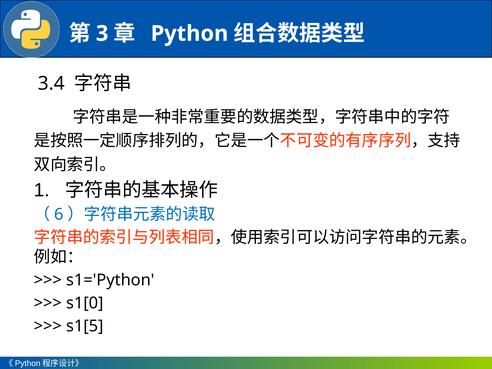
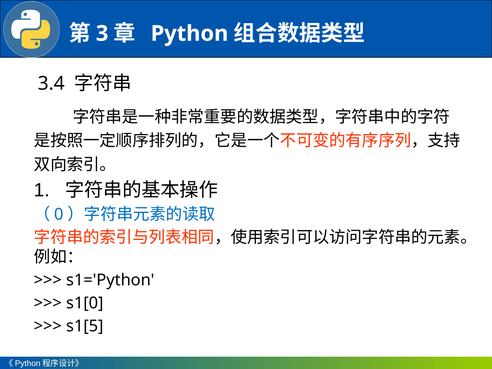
6: 6 -> 0 (59, 215)
